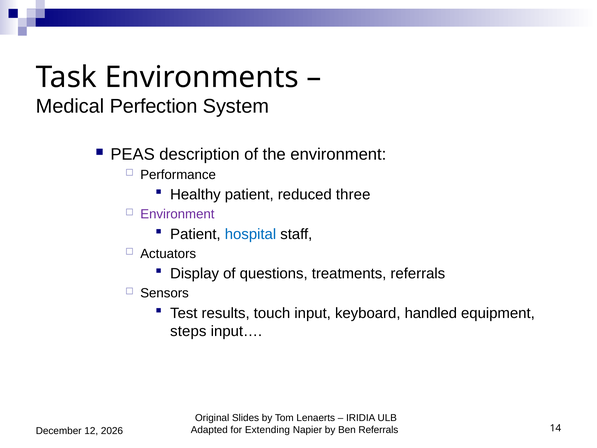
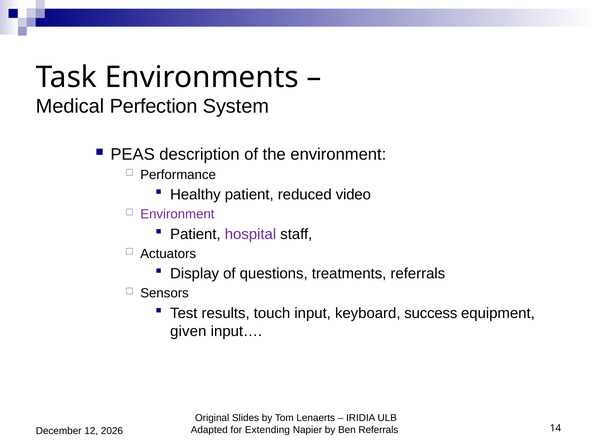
three: three -> video (353, 195)
hospital colour: blue -> purple (250, 234)
handled: handled -> success (431, 313)
steps: steps -> given (188, 331)
